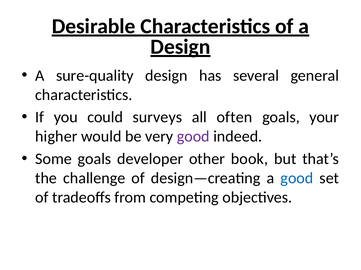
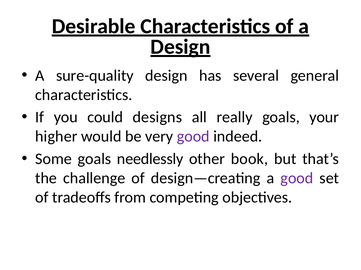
surveys: surveys -> designs (157, 118)
often: often -> really (235, 118)
developer: developer -> needlessly (150, 159)
good colour: blue -> purple (297, 179)
